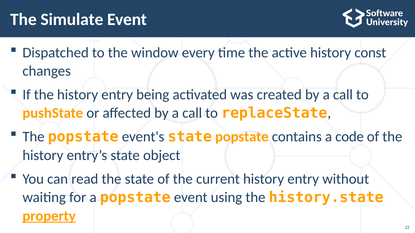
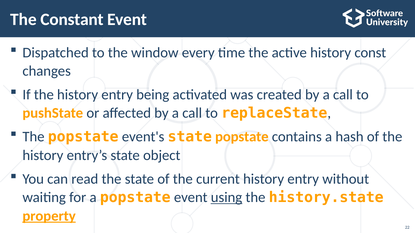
Simulate: Simulate -> Constant (72, 20)
code: code -> hash (350, 137)
using underline: none -> present (227, 198)
